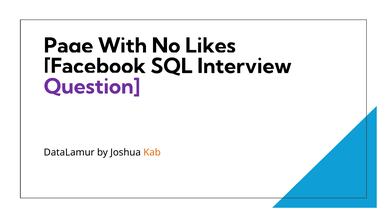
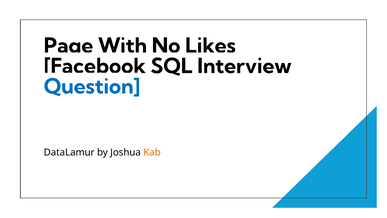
Question colour: purple -> blue (92, 86)
